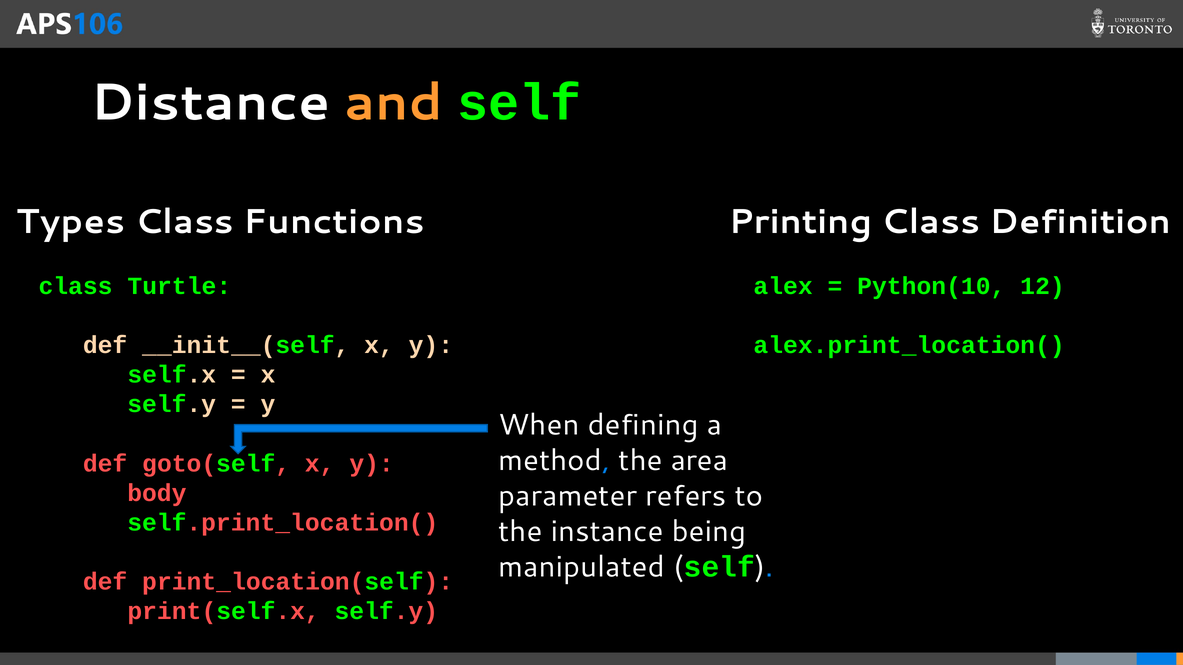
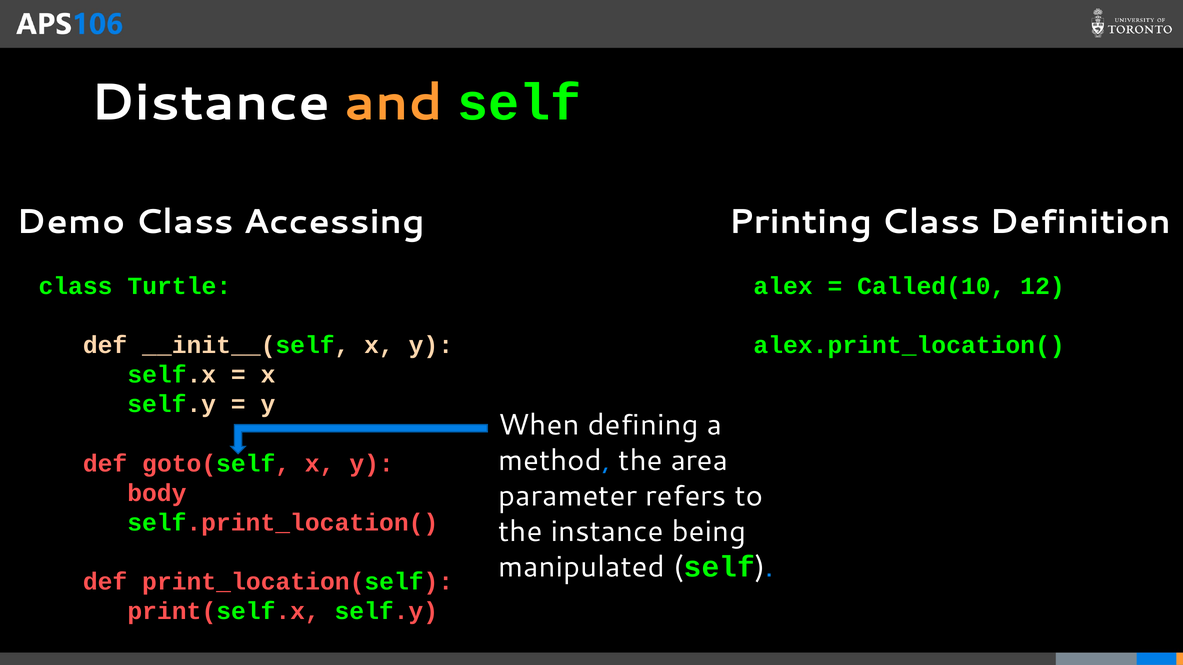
Types: Types -> Demo (71, 222)
Functions: Functions -> Accessing (334, 222)
Python(10: Python(10 -> Called(10 (931, 286)
